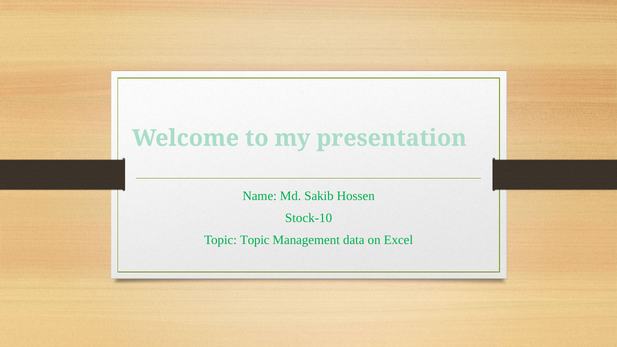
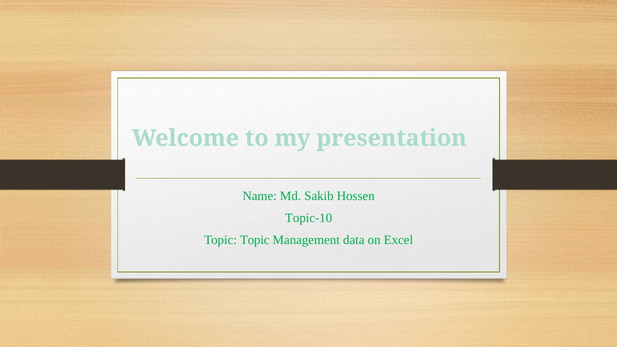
Stock-10: Stock-10 -> Topic-10 (309, 218)
